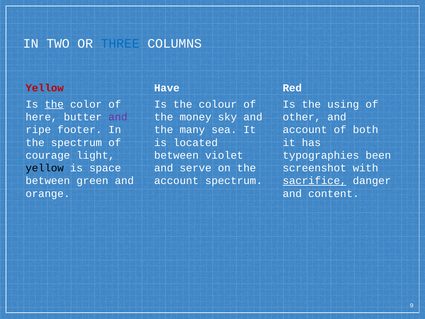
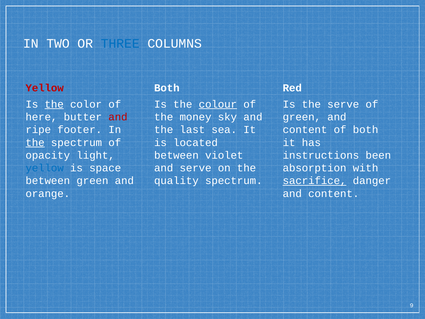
Have: Have -> Both (167, 88)
colour underline: none -> present (218, 104)
the using: using -> serve (343, 104)
and colour: purple -> red (118, 117)
other: other -> green (302, 117)
many: many -> last (192, 130)
account: account -> content (305, 130)
the underline: none -> present (35, 142)
courage: courage -> opacity (48, 155)
typographies: typographies -> instructions (321, 155)
yellow colour: black -> blue (45, 168)
screenshot: screenshot -> absorption (315, 168)
account: account -> quality (176, 181)
